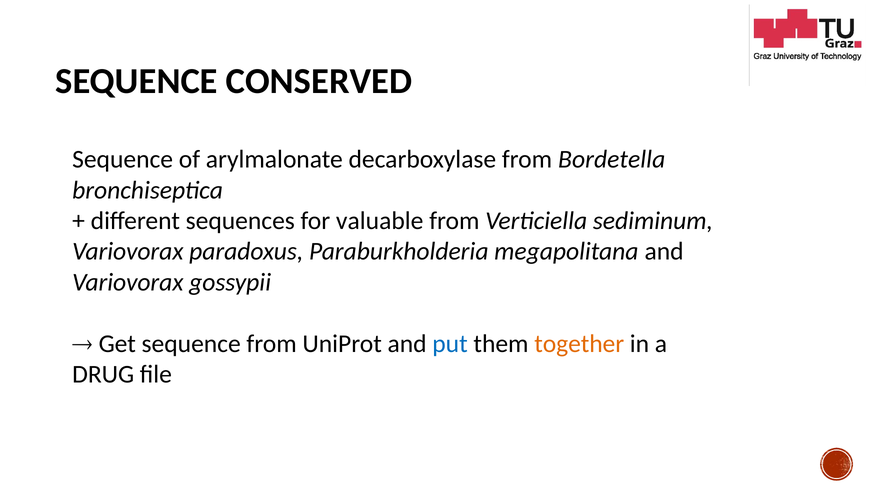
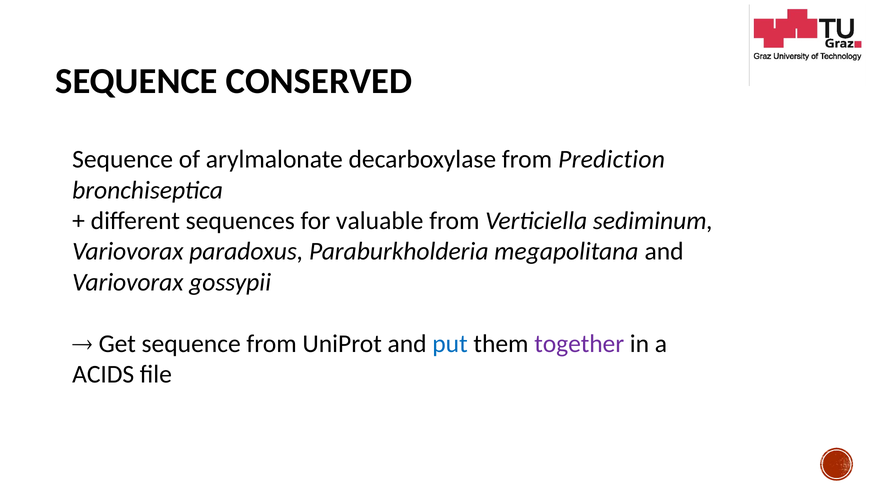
Bordetella: Bordetella -> Prediction (612, 160)
together colour: orange -> purple (579, 344)
DRUG: DRUG -> ACIDS (103, 375)
